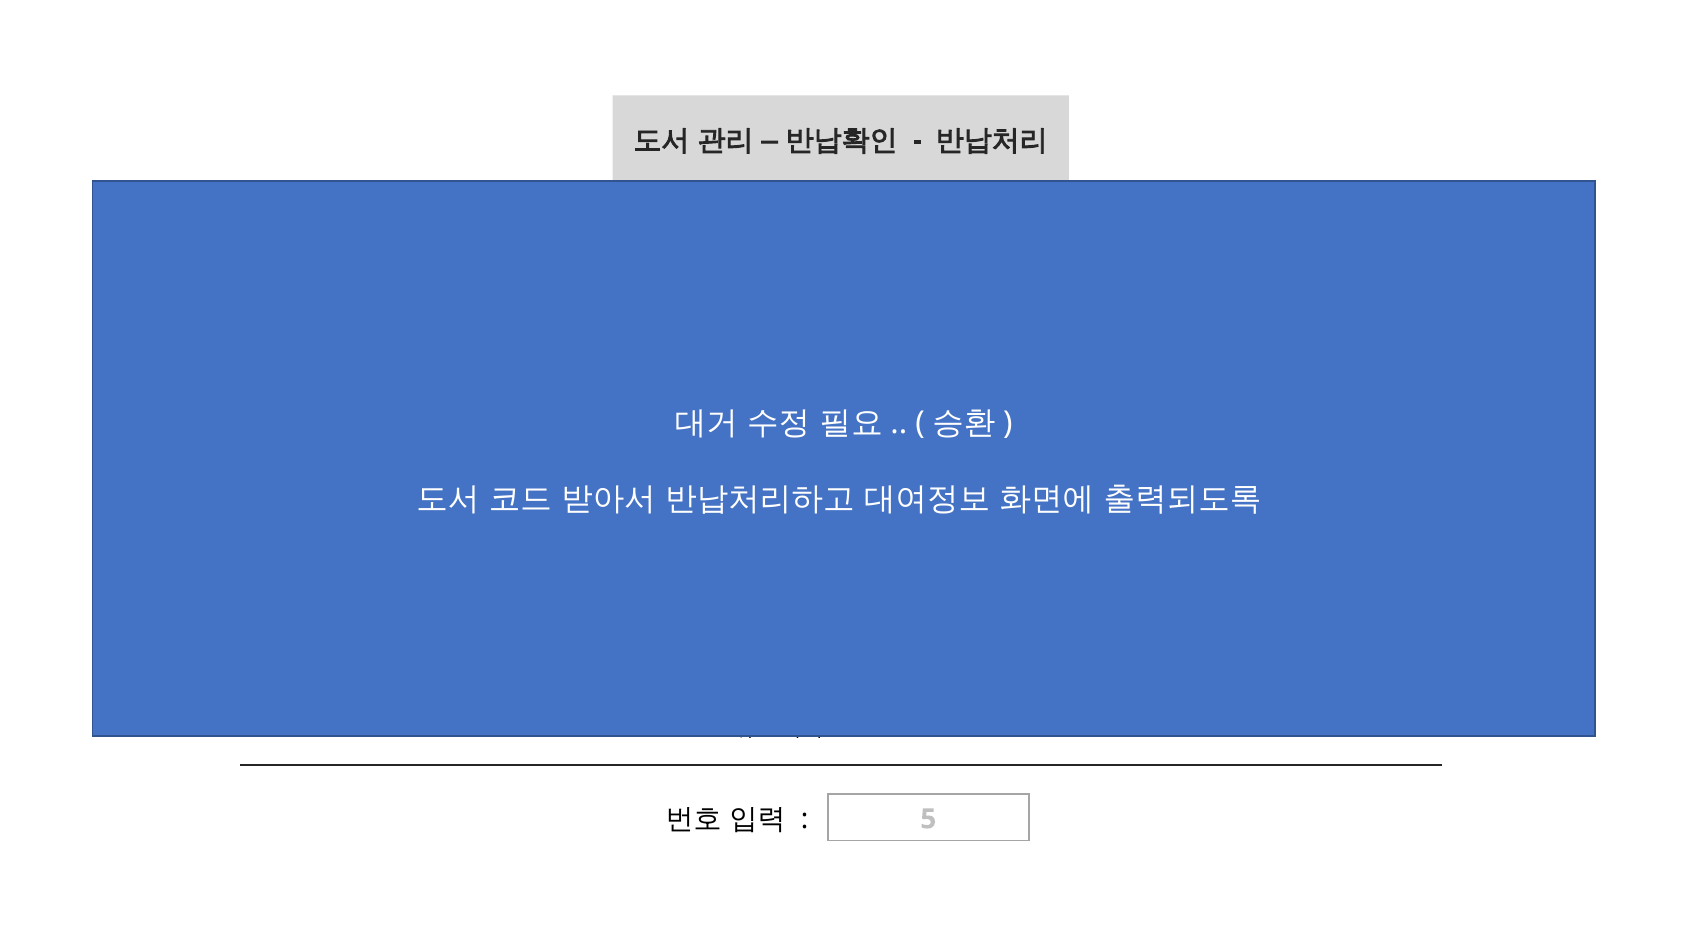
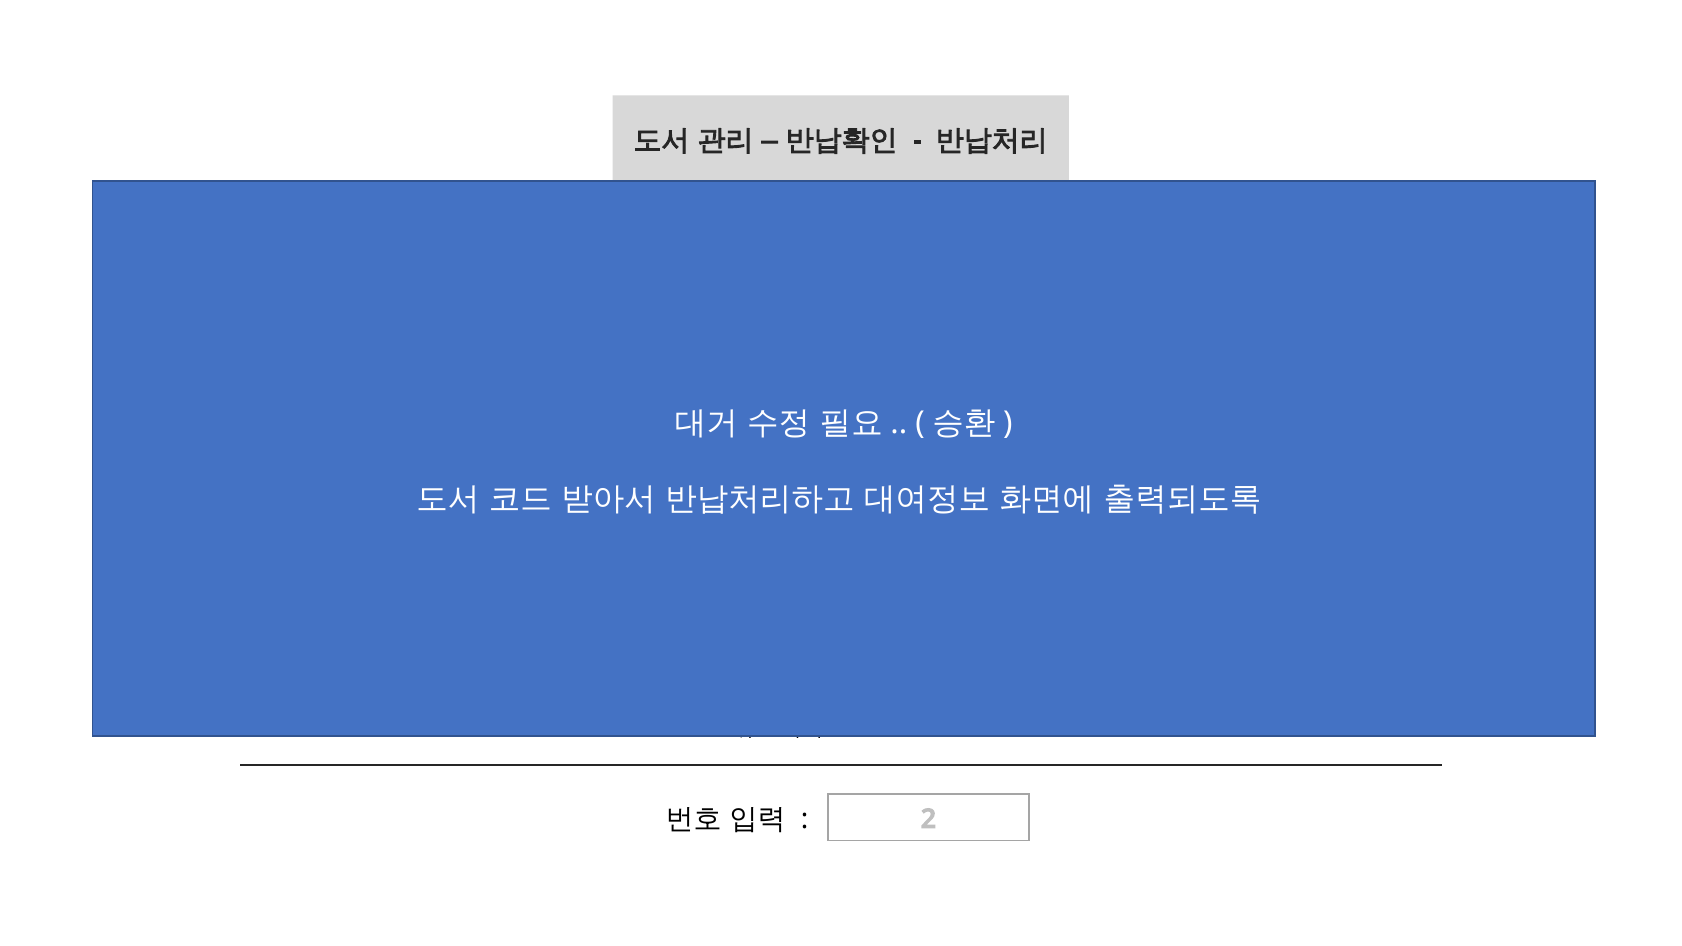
5: 5 -> 2 (928, 819)
